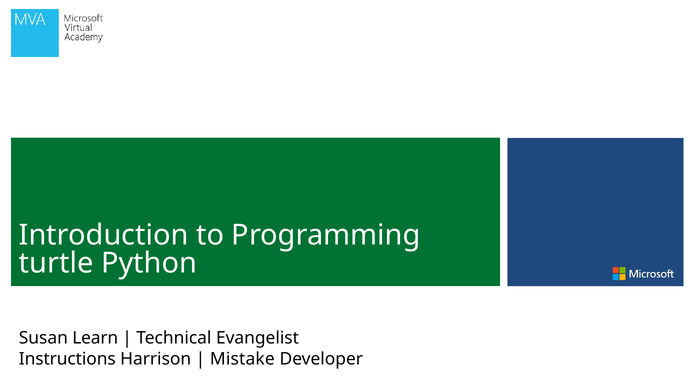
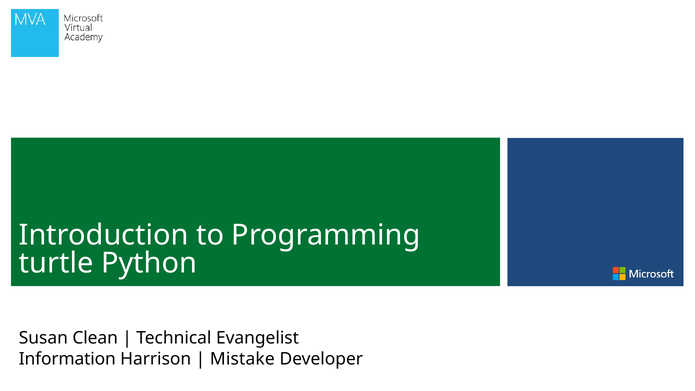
Learn: Learn -> Clean (95, 338)
Instructions: Instructions -> Information (67, 359)
